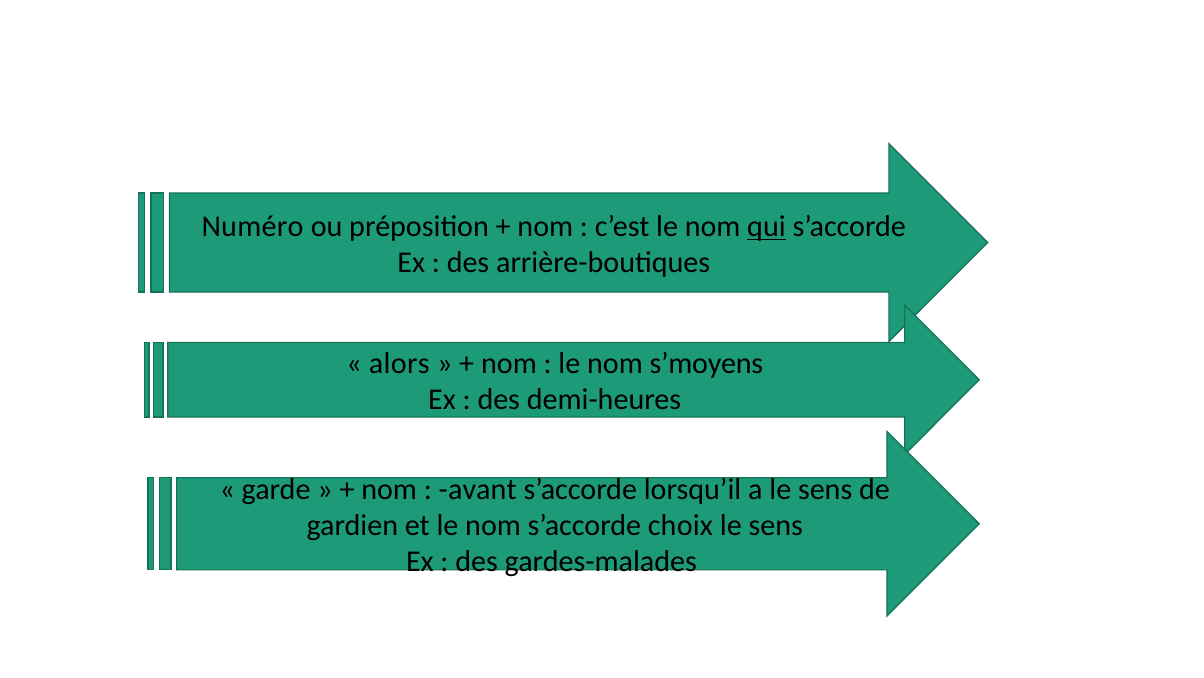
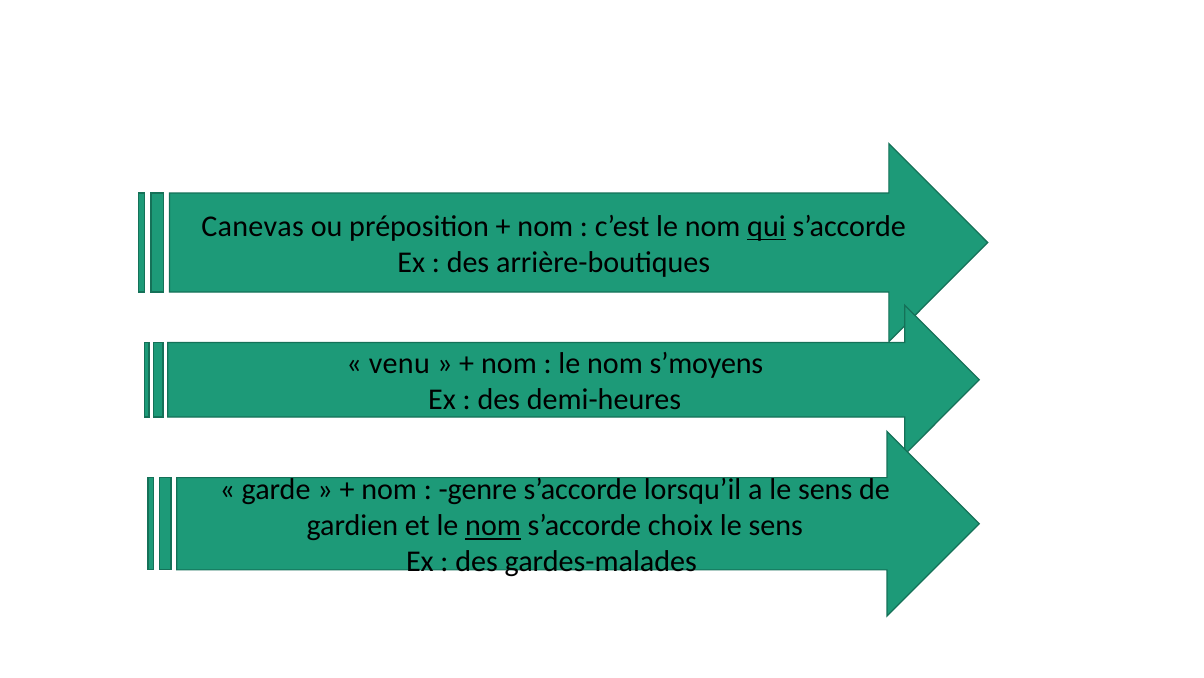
Numéro: Numéro -> Canevas (253, 226)
alors: alors -> venu (399, 363)
avant: avant -> genre (478, 489)
nom underline: none -> present (493, 525)
